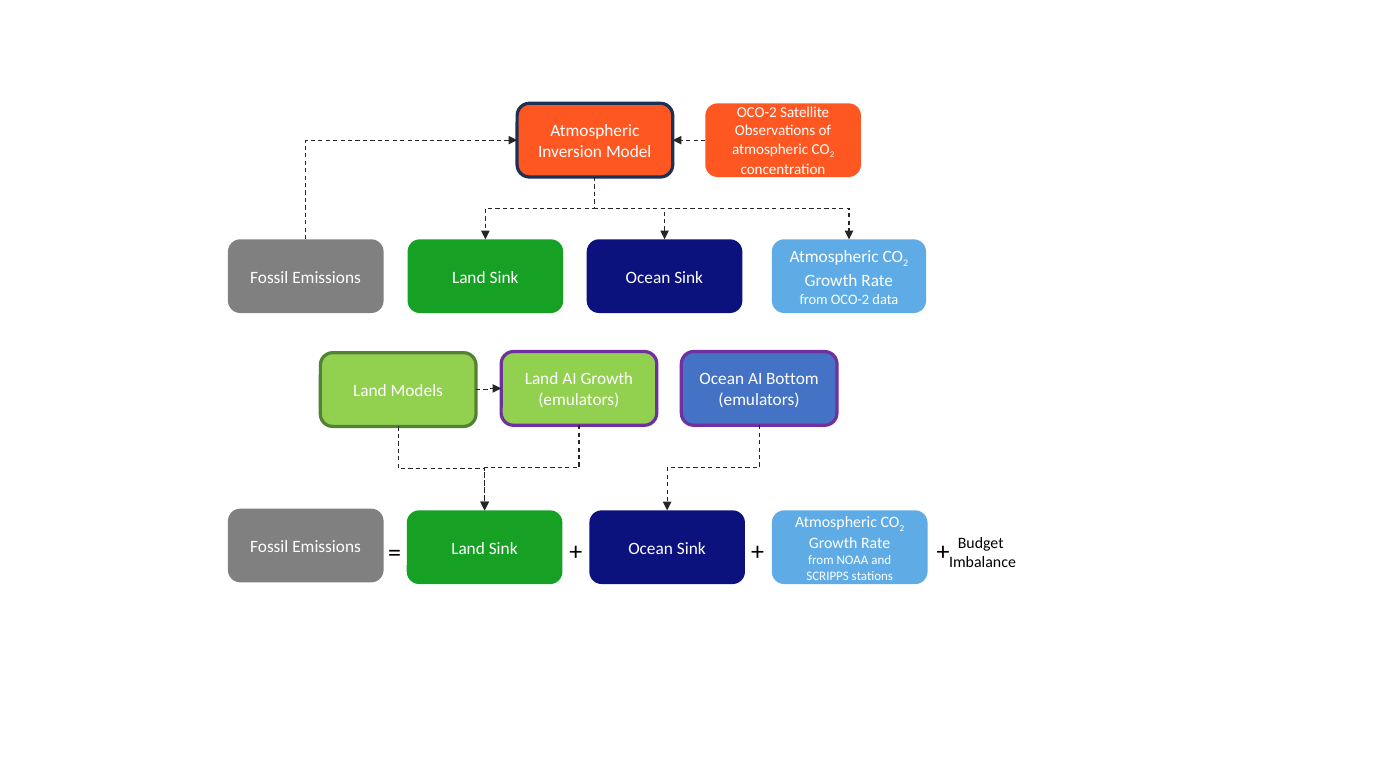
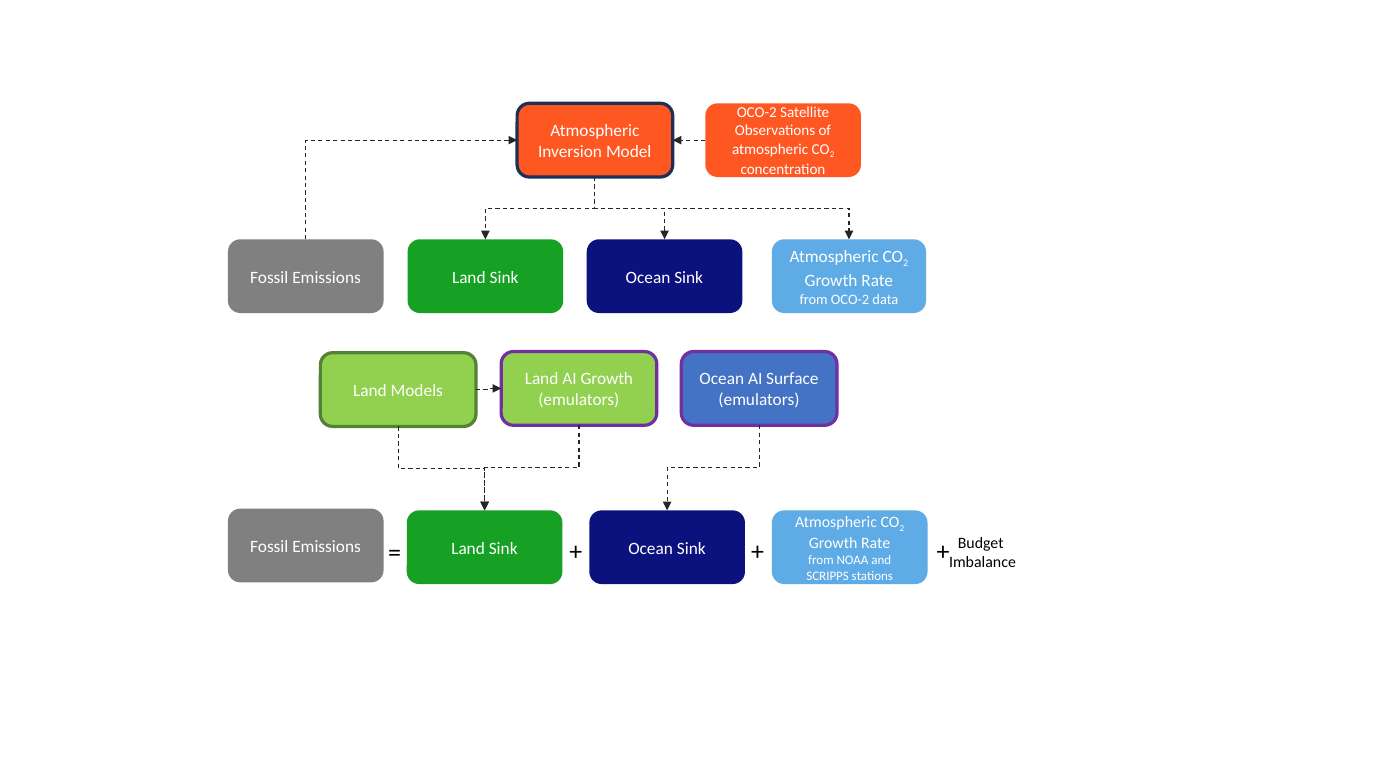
Bottom: Bottom -> Surface (792, 379)
